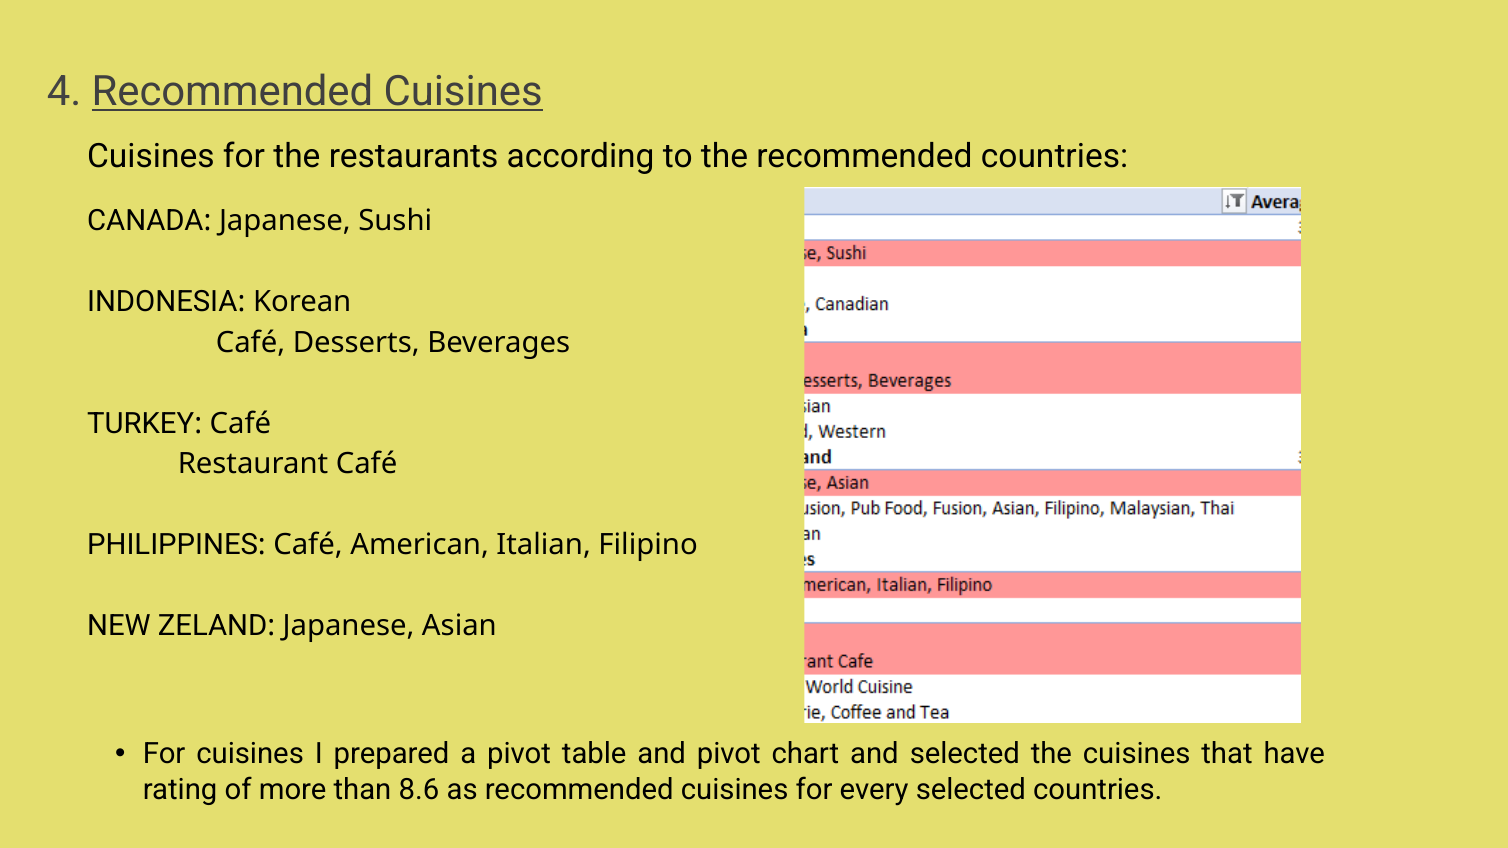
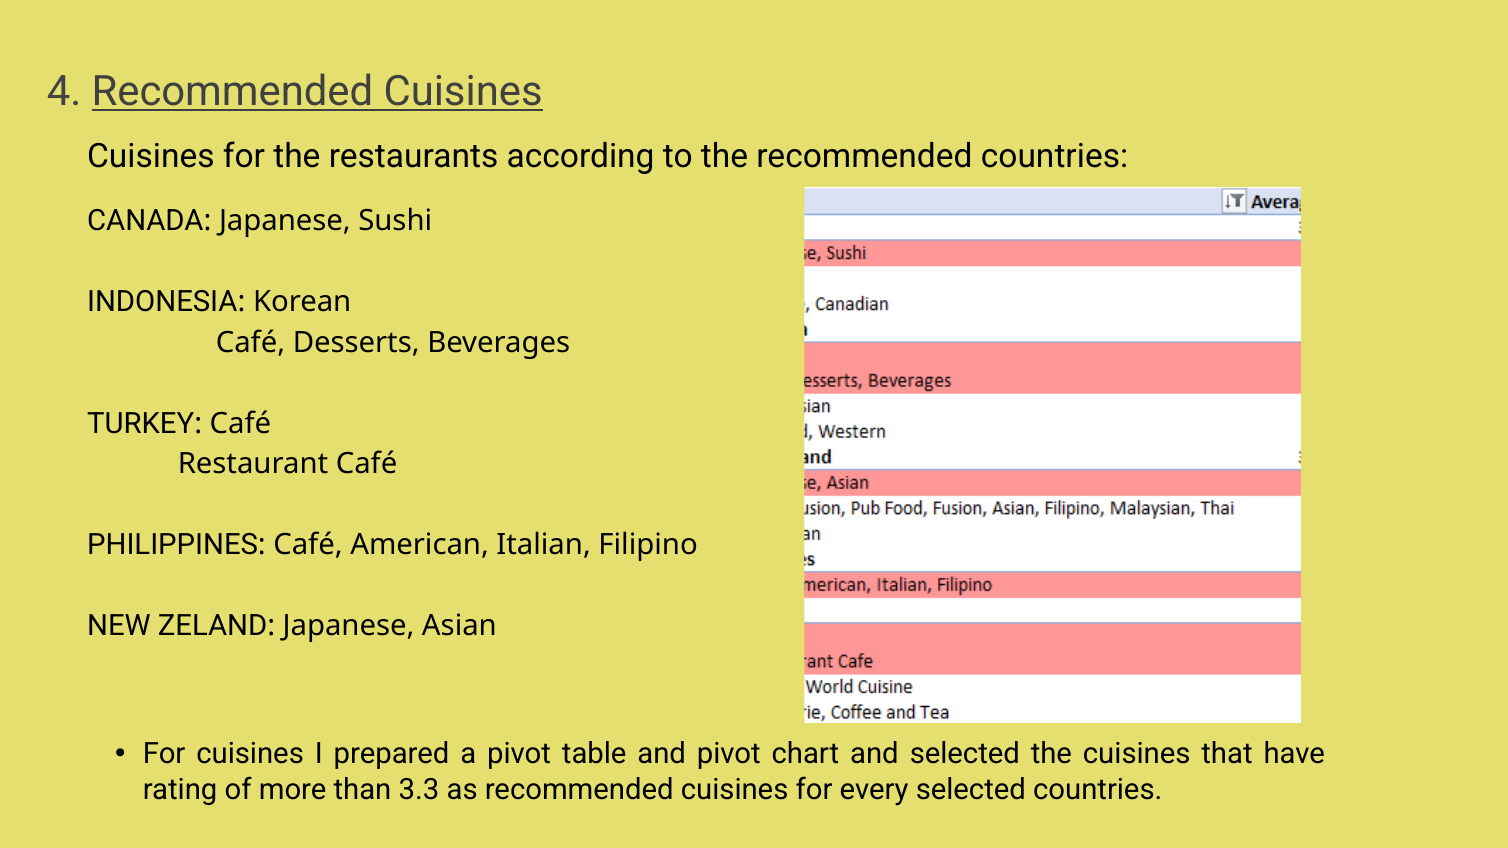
8.6: 8.6 -> 3.3 (419, 790)
